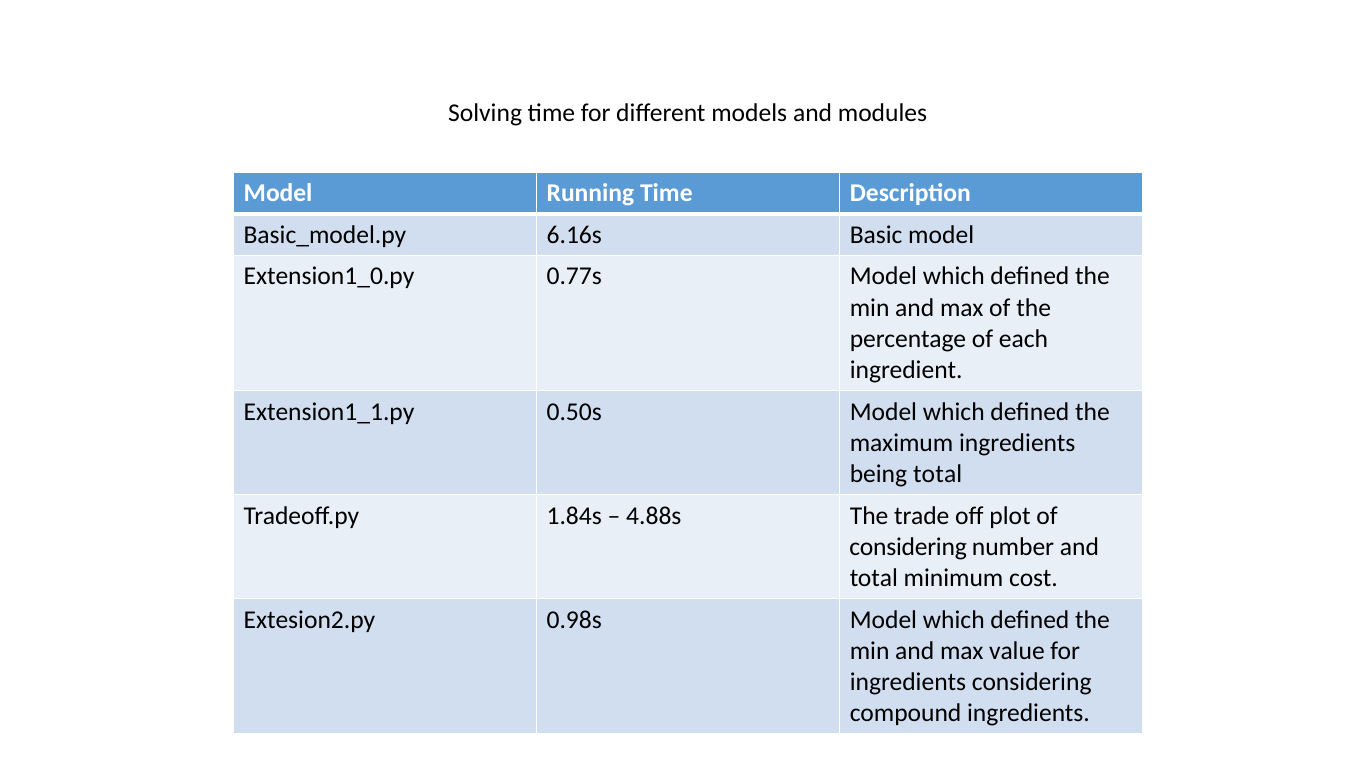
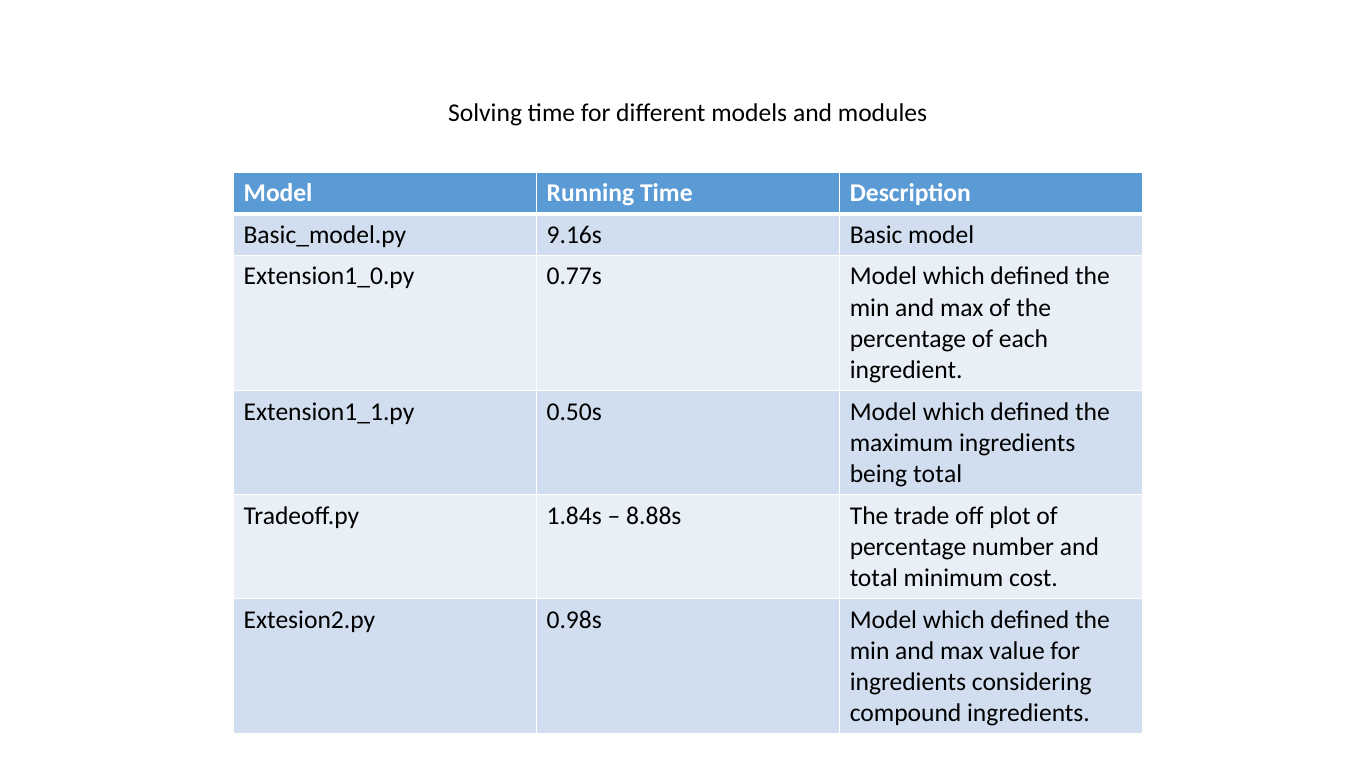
6.16s: 6.16s -> 9.16s (574, 235)
4.88s: 4.88s -> 8.88s (654, 515)
considering: considering -> percentage (908, 546)
